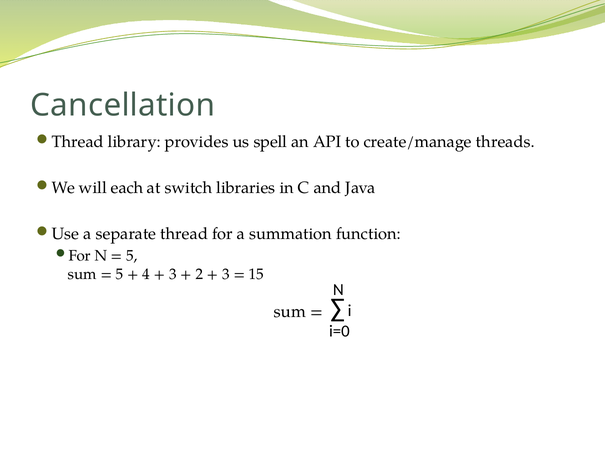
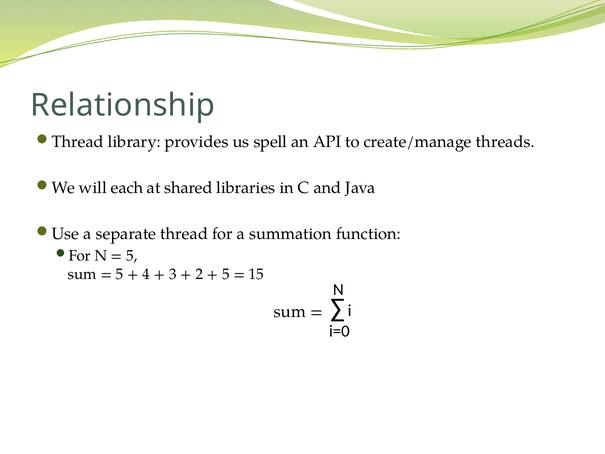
Cancellation: Cancellation -> Relationship (123, 105)
switch: switch -> shared (189, 188)
3: 3 -> 5 (226, 274)
